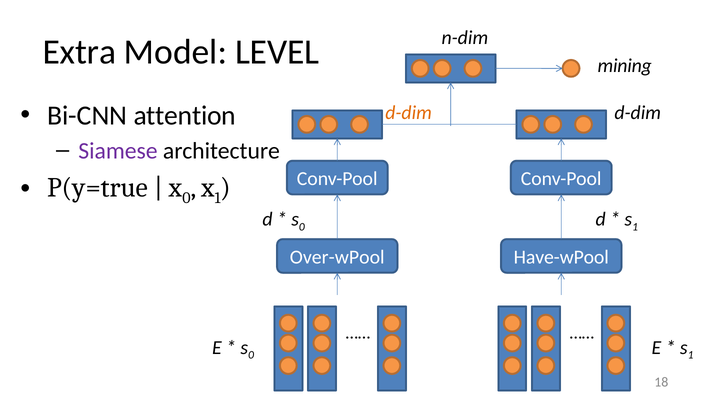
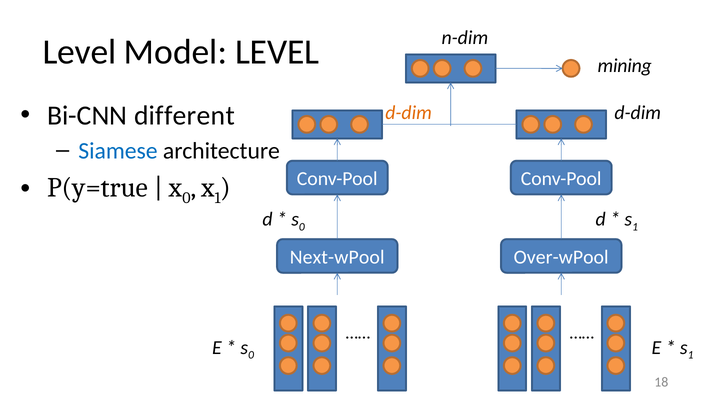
Extra: Extra -> Level (79, 52)
attention: attention -> different (184, 116)
Siamese colour: purple -> blue (118, 151)
Over-wPool: Over-wPool -> Next-wPool (337, 257)
Have-wPool: Have-wPool -> Over-wPool (561, 257)
